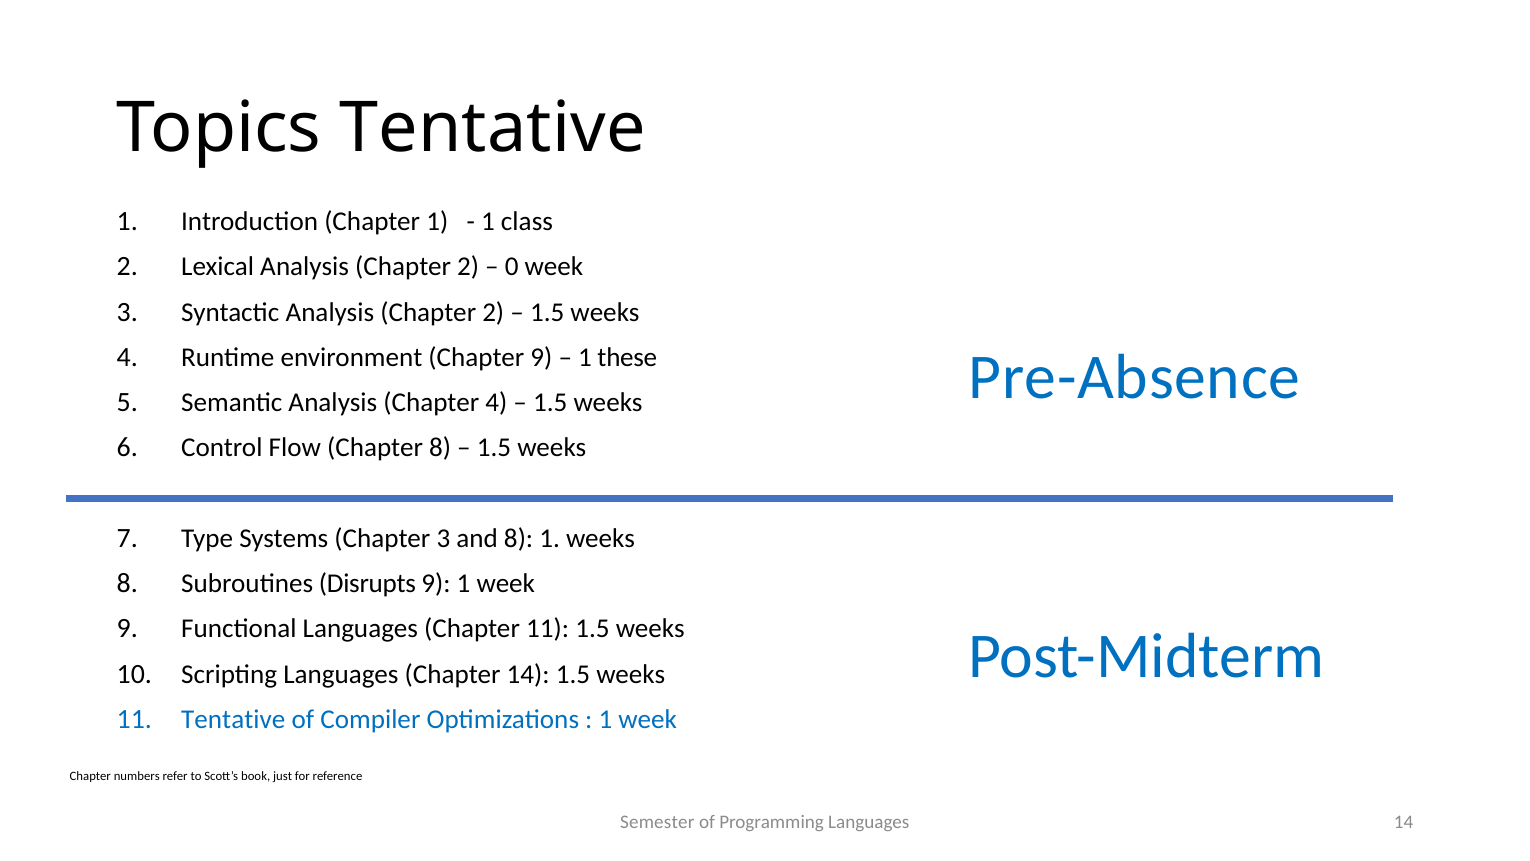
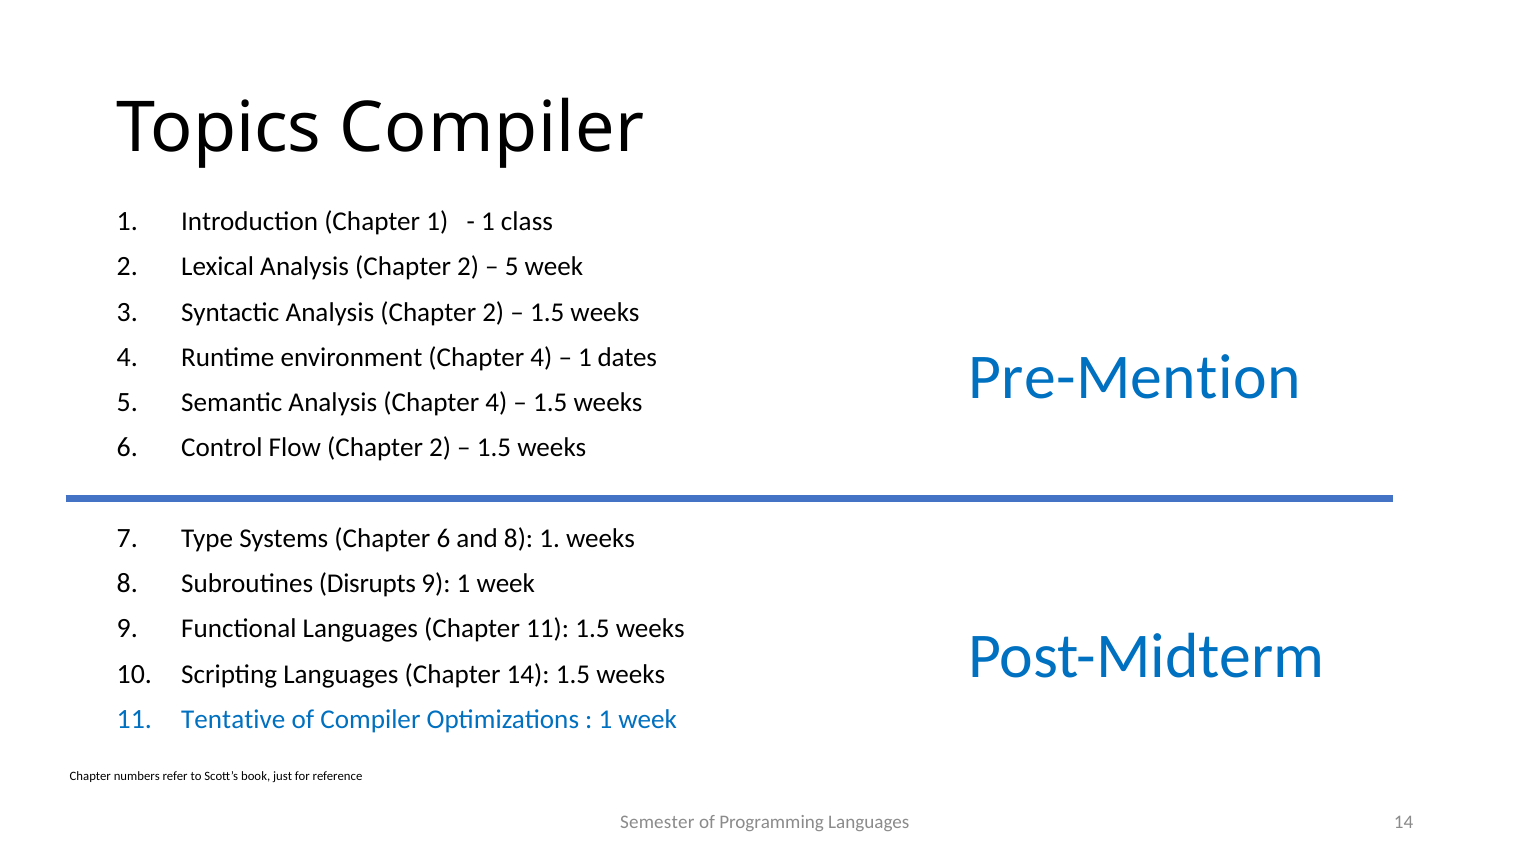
Topics Tentative: Tentative -> Compiler (492, 129)
0: 0 -> 5 (512, 267)
environment Chapter 9: 9 -> 4 (541, 357)
these: these -> dates (627, 357)
Pre-Absence: Pre-Absence -> Pre-Mention (1135, 378)
Flow Chapter 8: 8 -> 2 (440, 448)
Chapter 3: 3 -> 6 (443, 538)
